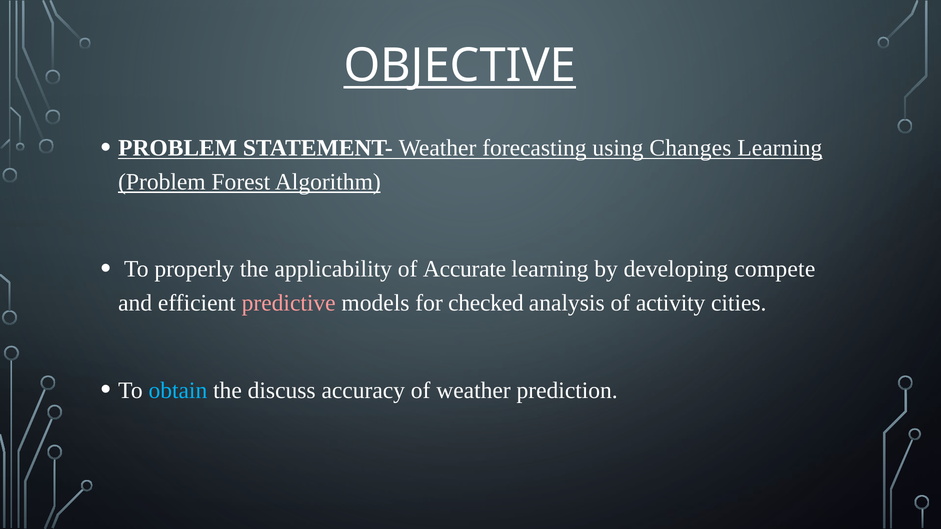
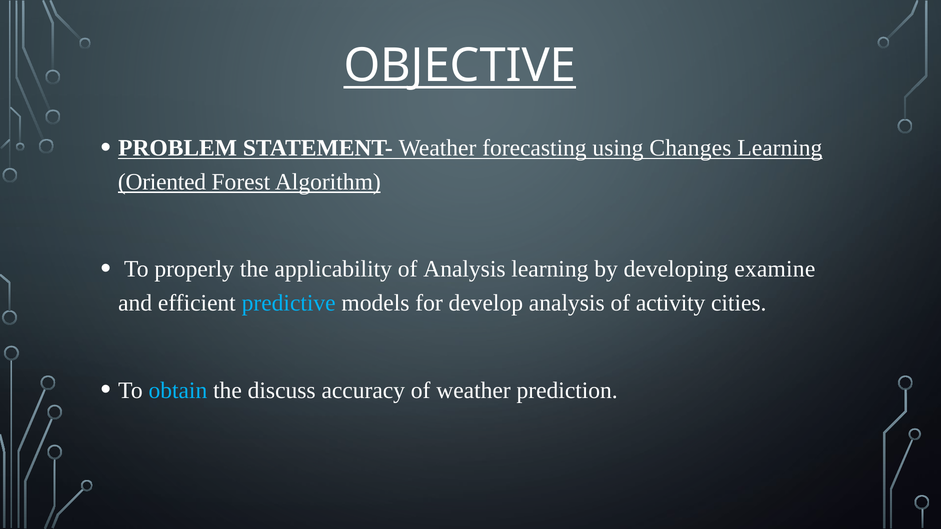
Problem: Problem -> Oriented (162, 182)
of Accurate: Accurate -> Analysis (464, 269)
compete: compete -> examine (775, 269)
predictive colour: pink -> light blue (289, 303)
checked: checked -> develop (486, 303)
